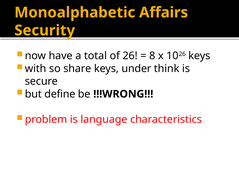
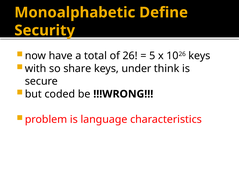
Affairs: Affairs -> Define (164, 13)
8: 8 -> 5 (152, 56)
define: define -> coded (60, 94)
